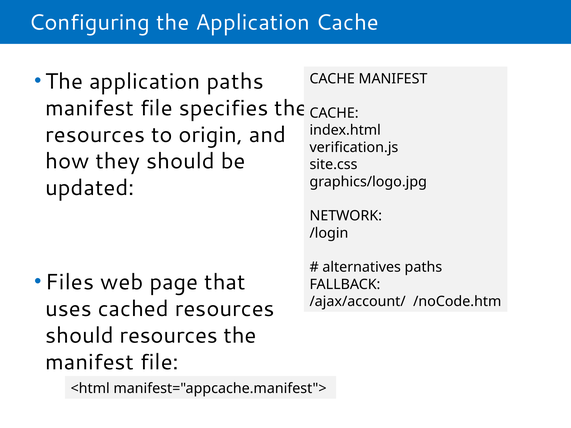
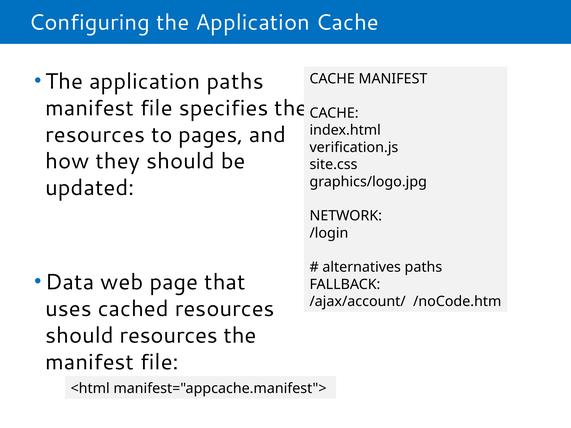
origin: origin -> pages (211, 135)
Files: Files -> Data (70, 282)
